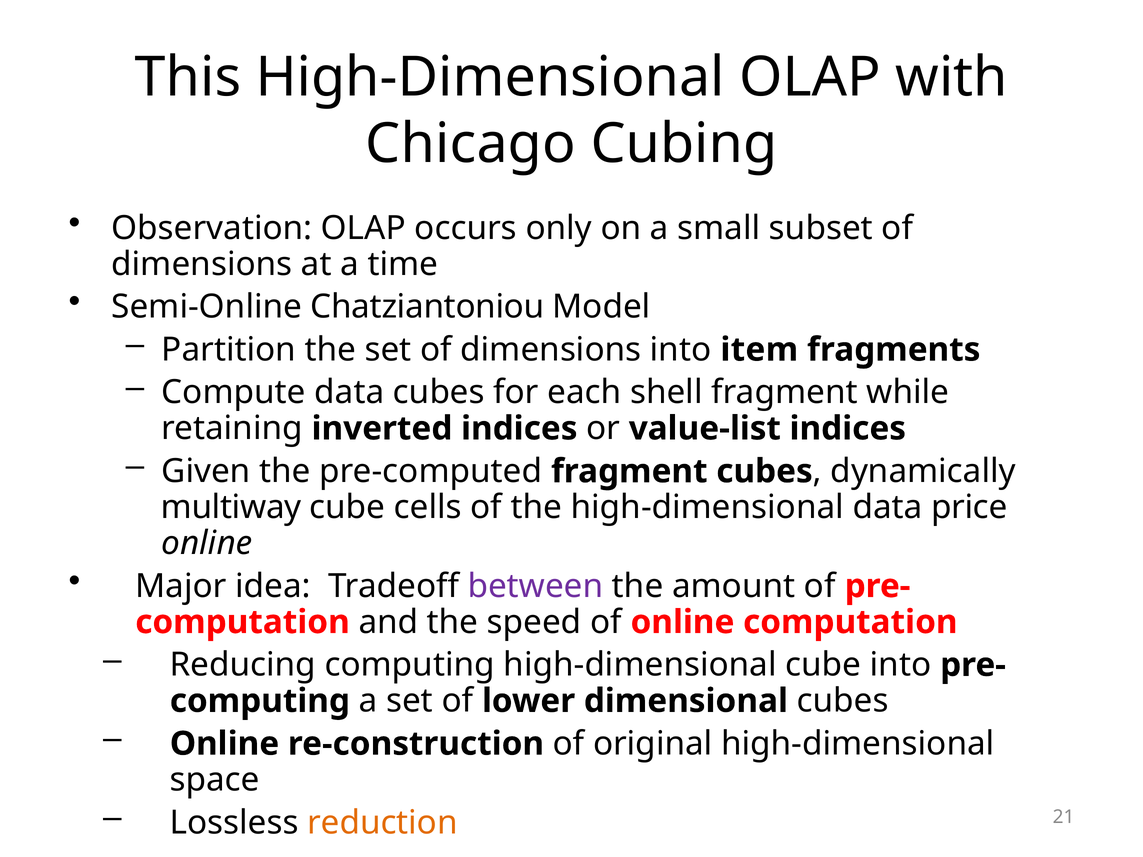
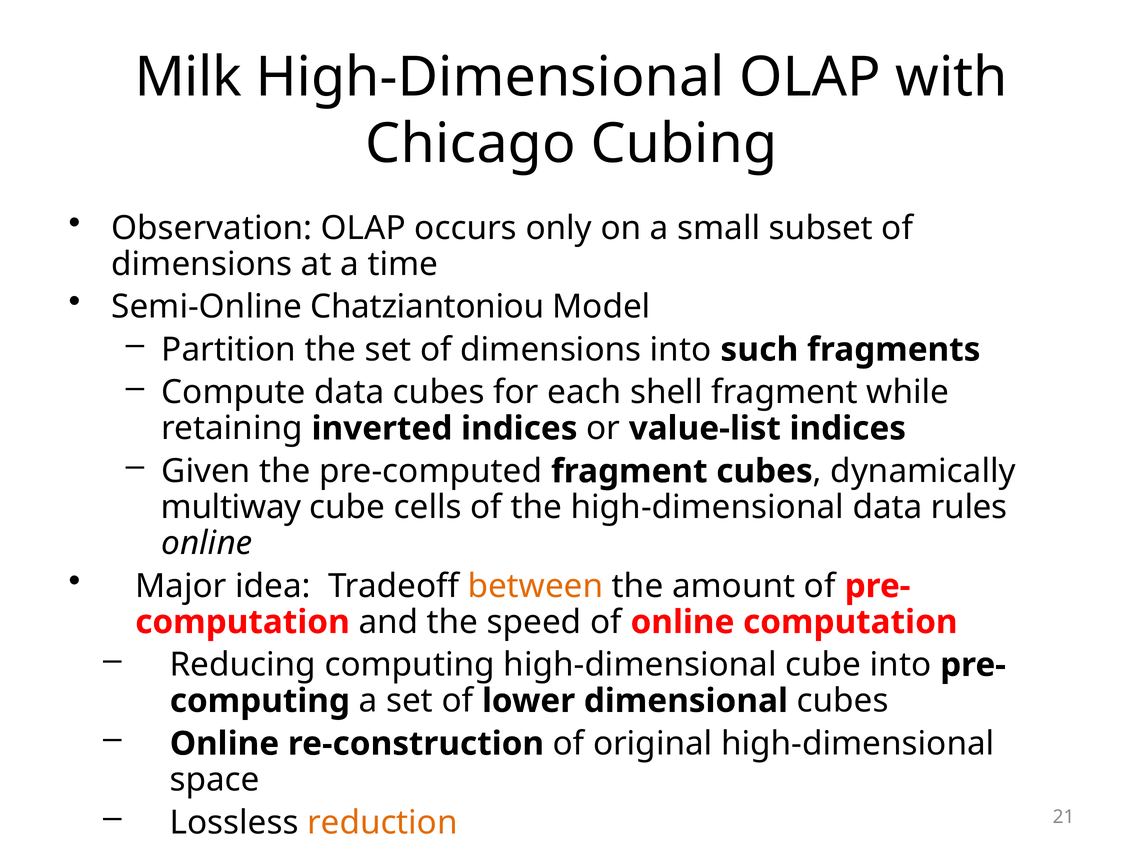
This: This -> Milk (188, 77)
item: item -> such (759, 350)
price: price -> rules (969, 507)
between colour: purple -> orange (535, 586)
